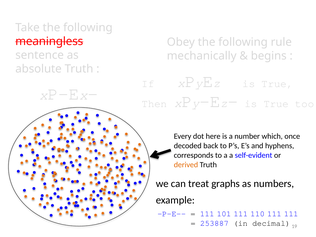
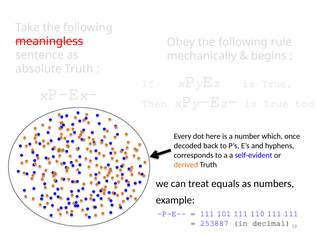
graphs: graphs -> equals (225, 184)
